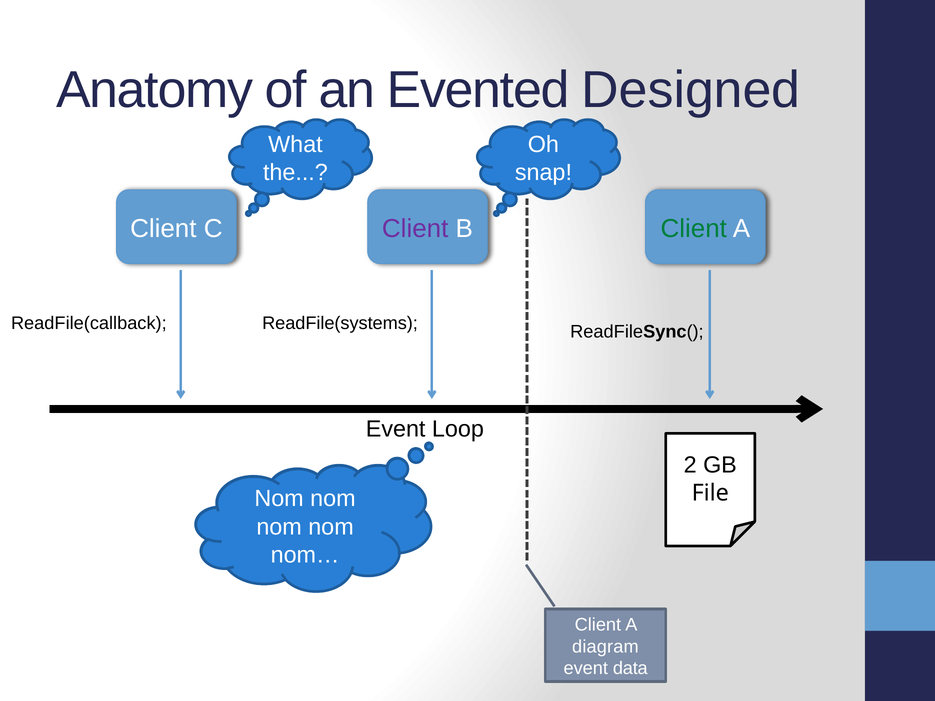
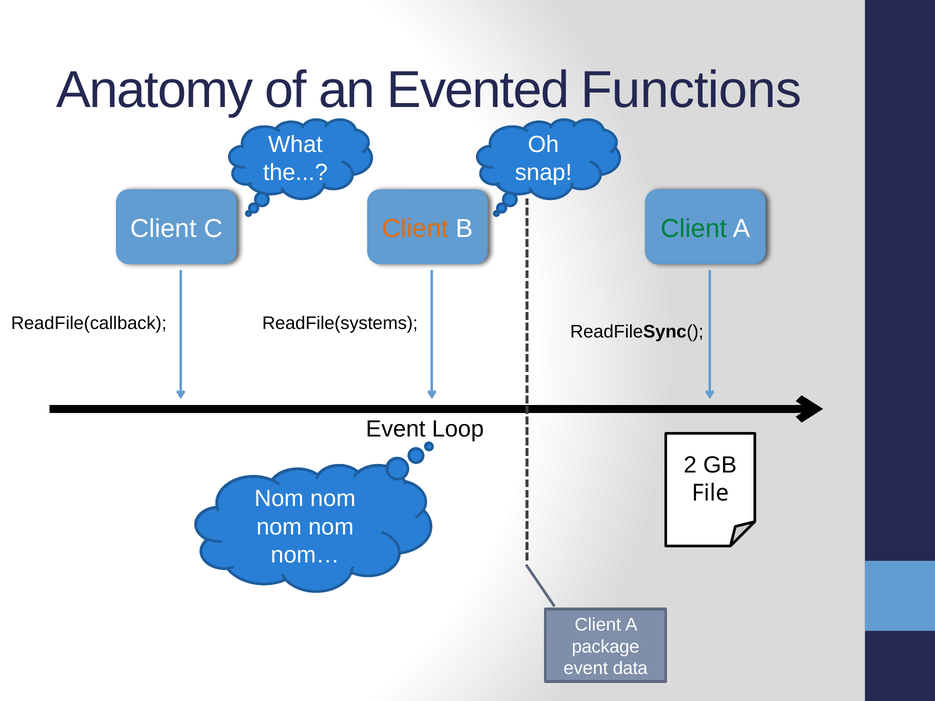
Designed: Designed -> Functions (691, 90)
Client colour: purple -> orange (415, 229)
diagram: diagram -> package (606, 647)
